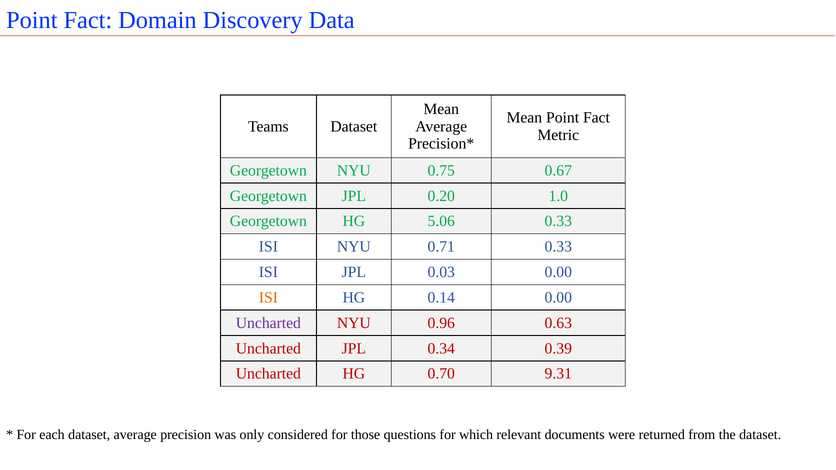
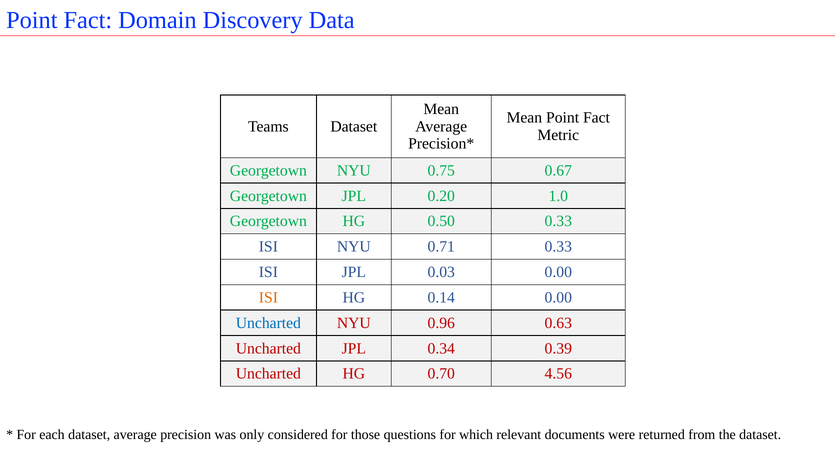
5.06: 5.06 -> 0.50 (441, 221)
Uncharted colour: purple -> blue (268, 323)
9.31: 9.31 -> 4.56 (558, 374)
